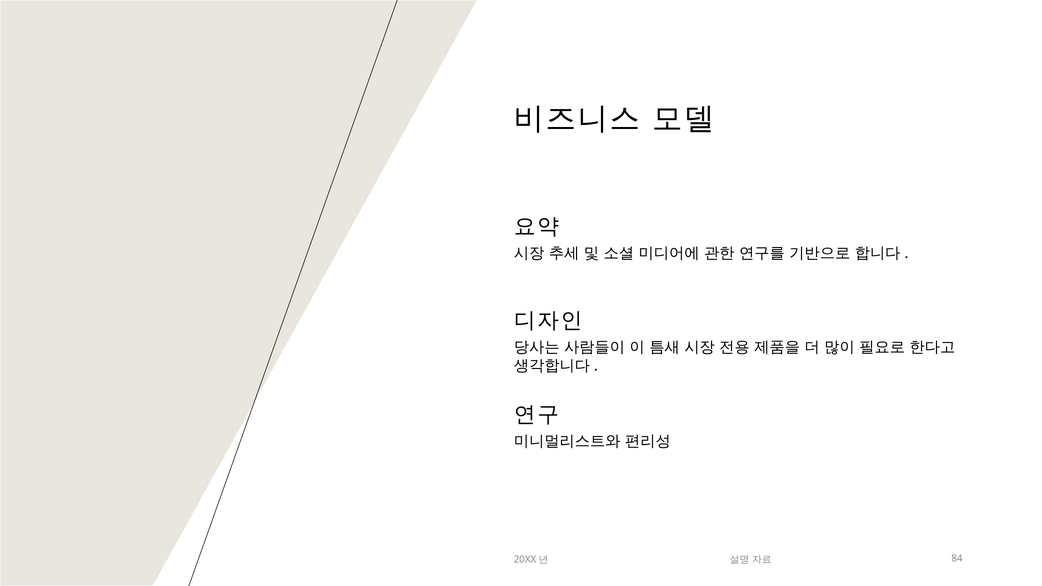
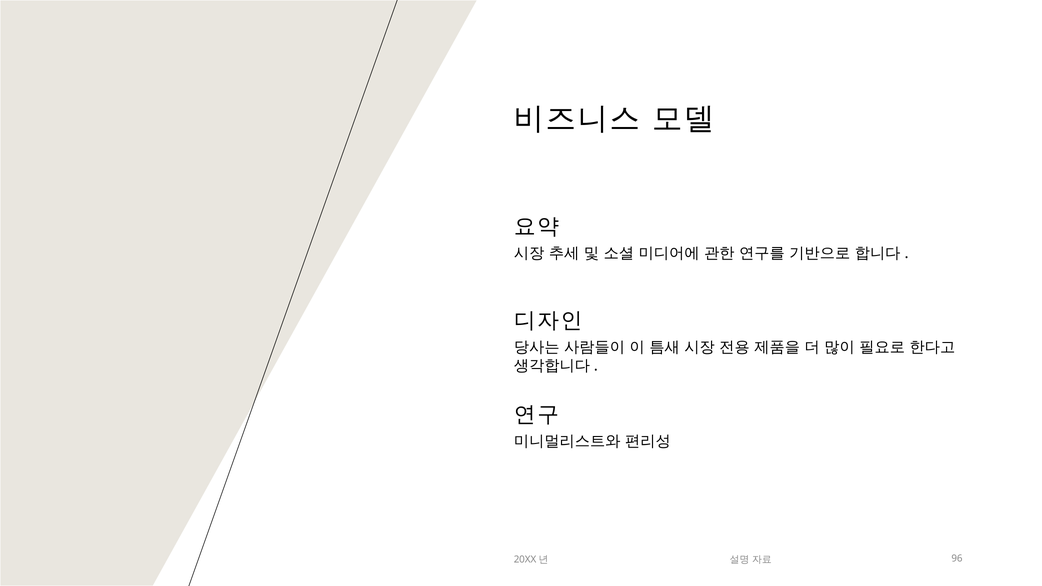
84: 84 -> 96 (957, 559)
